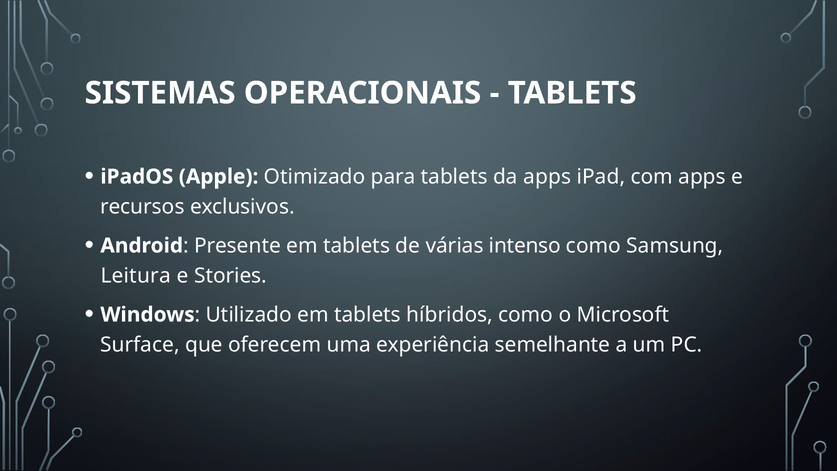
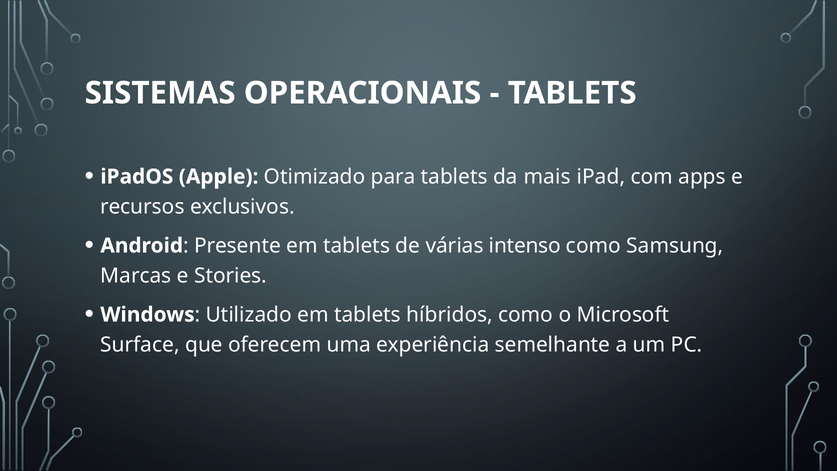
da apps: apps -> mais (547, 177)
Leitura: Leitura -> Marcas (136, 276)
